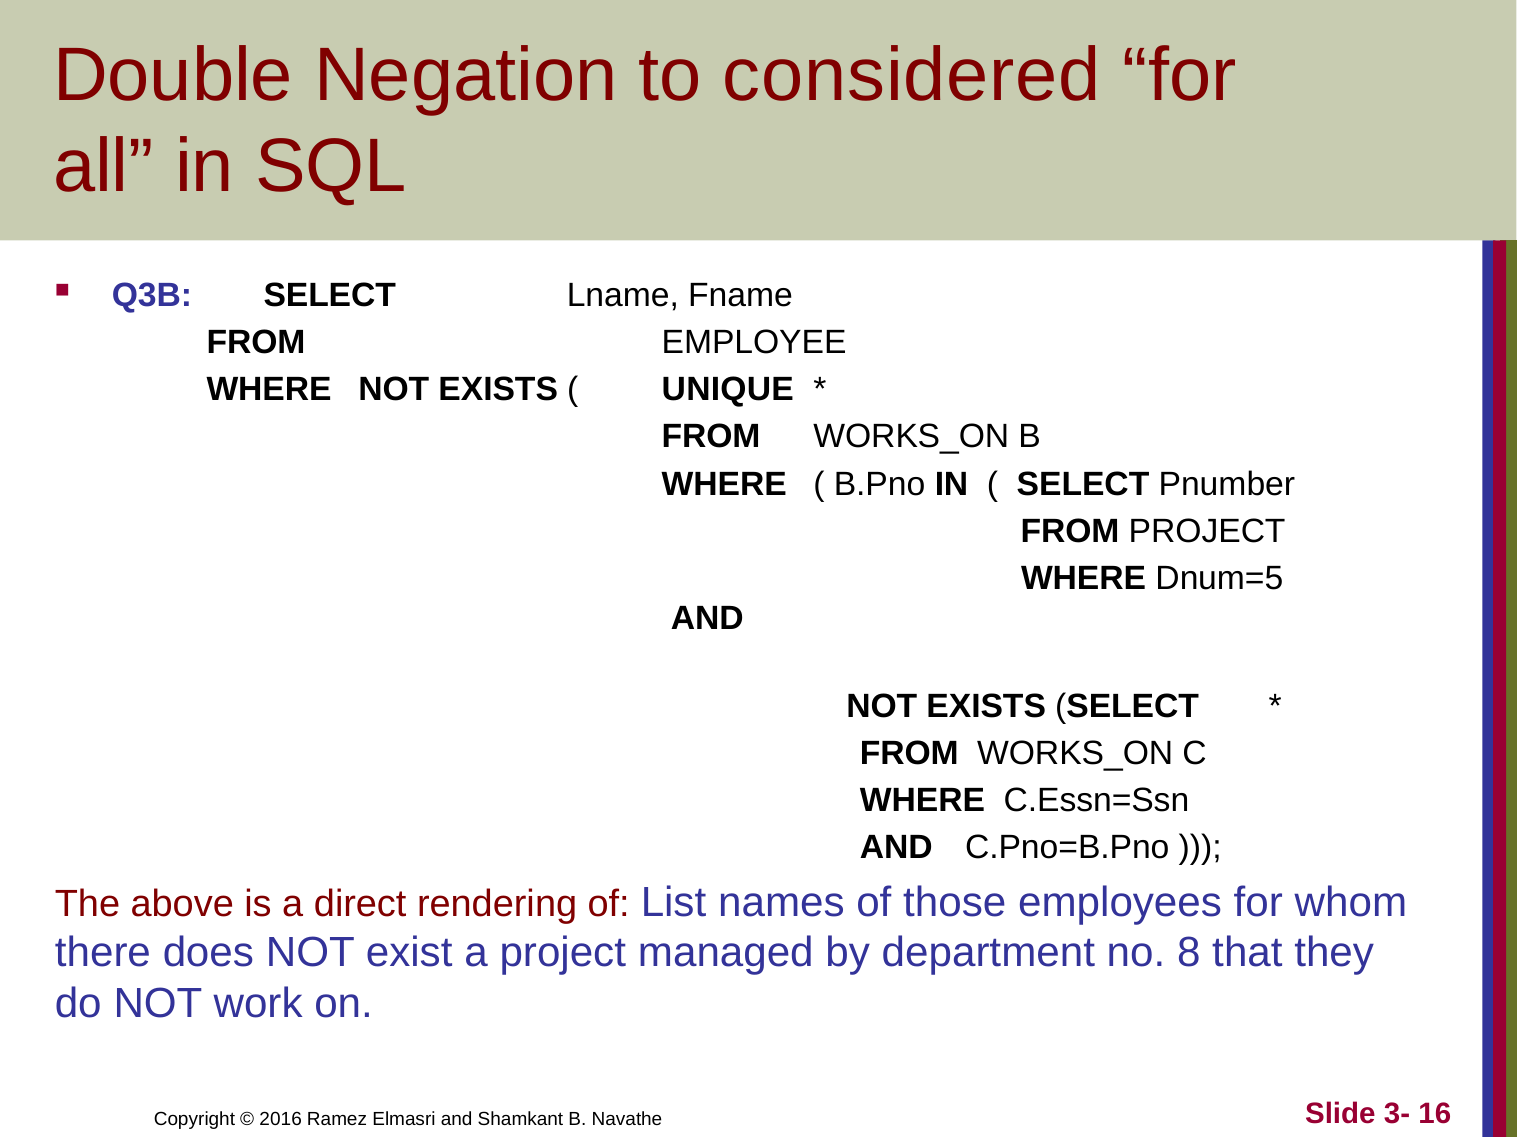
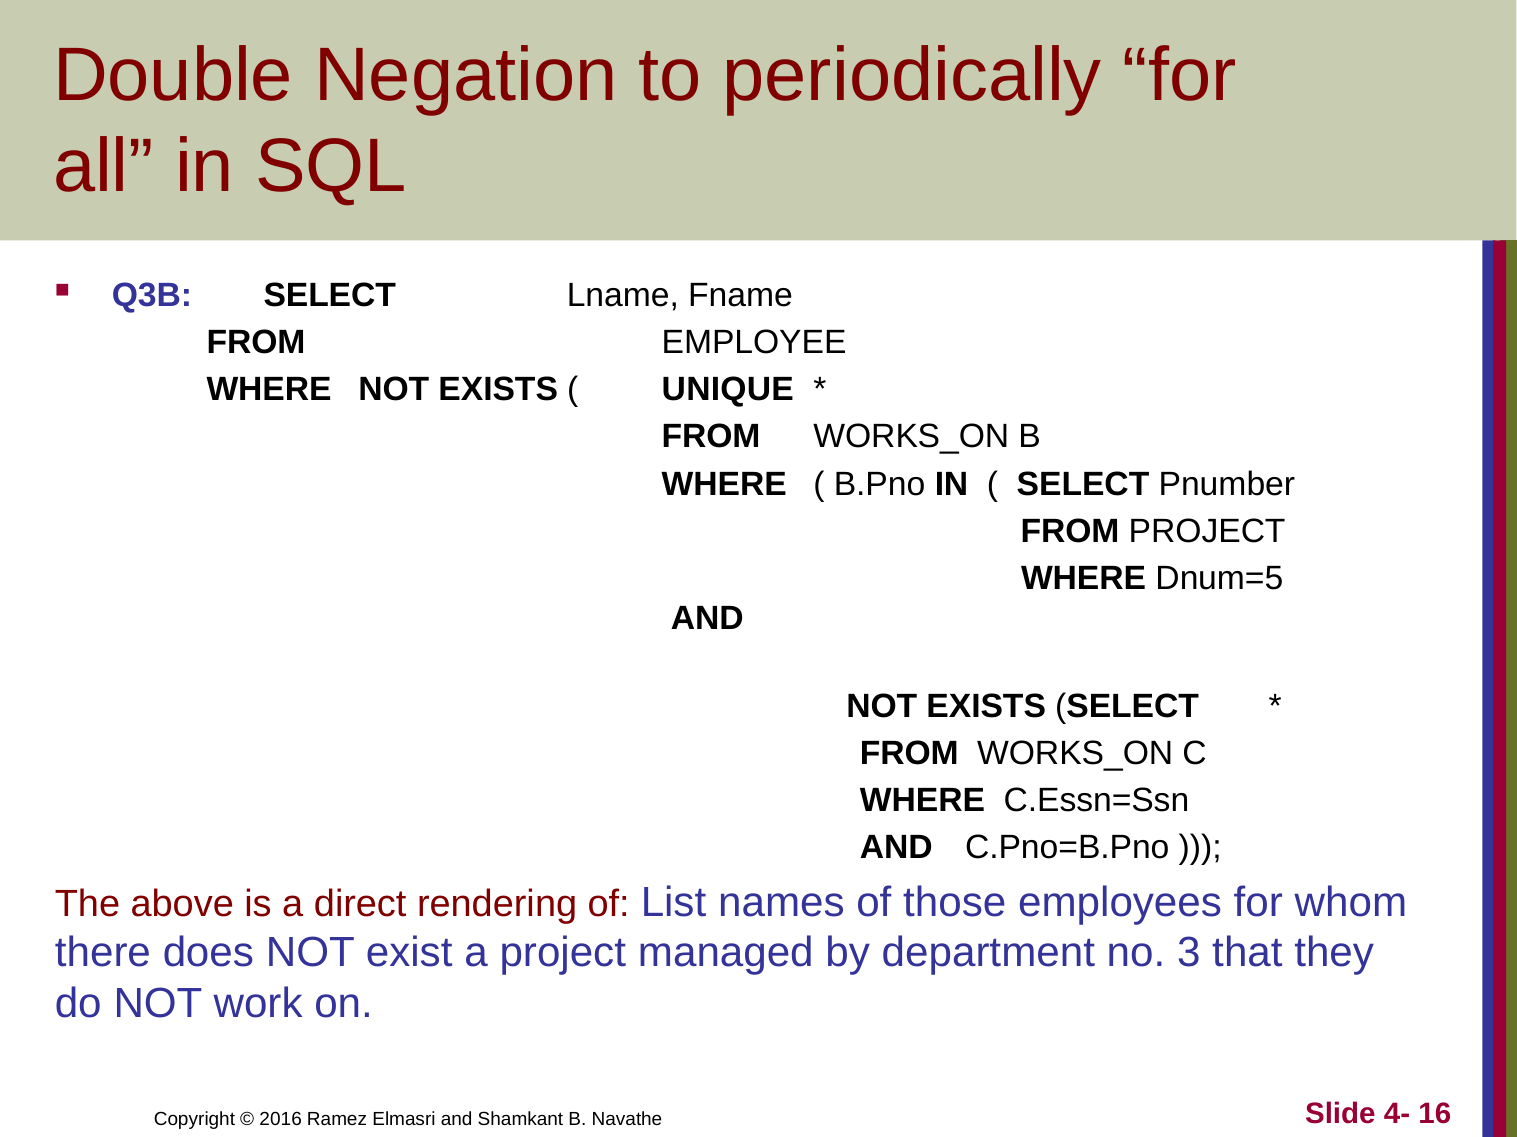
considered: considered -> periodically (912, 76)
8: 8 -> 3 (1189, 953)
3-: 3- -> 4- (1397, 1114)
